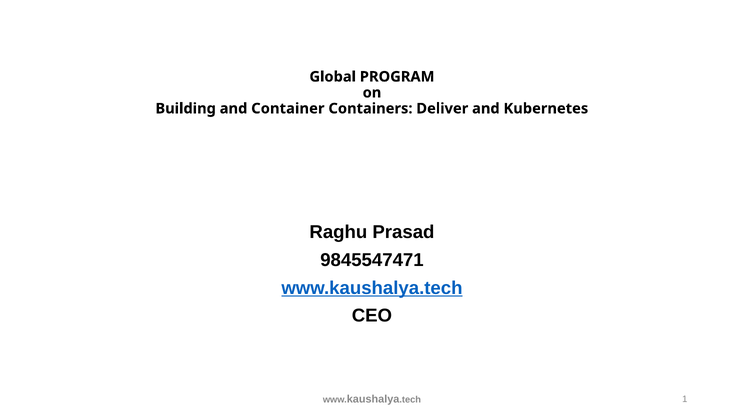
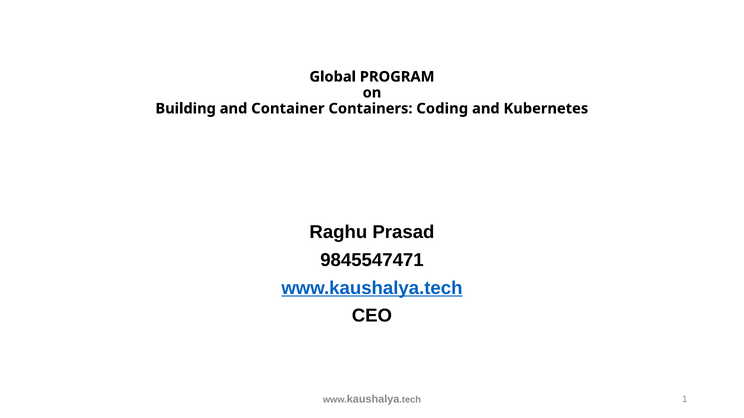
Deliver: Deliver -> Coding (442, 109)
